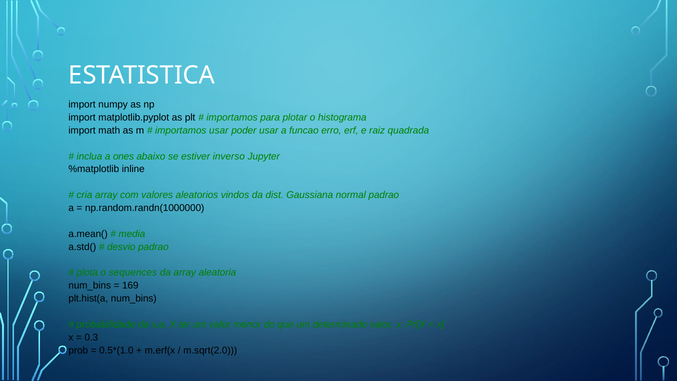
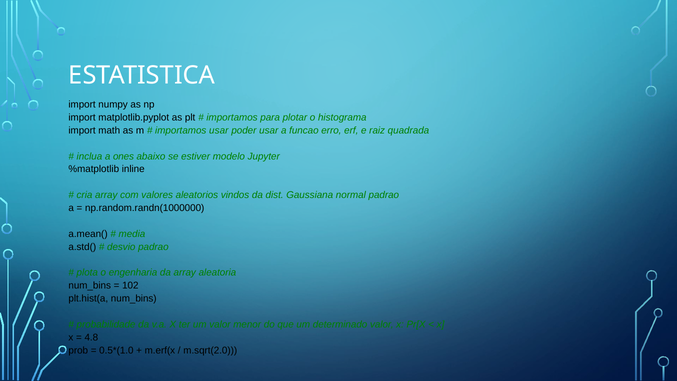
inverso: inverso -> modelo (229, 156)
sequences: sequences -> engenharia (133, 273)
169: 169 -> 102 (130, 286)
0.3: 0.3 -> 4.8 (91, 337)
